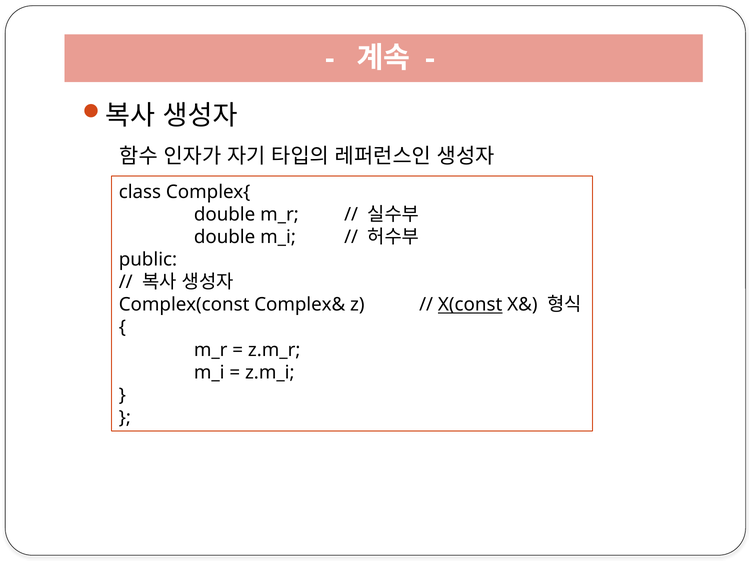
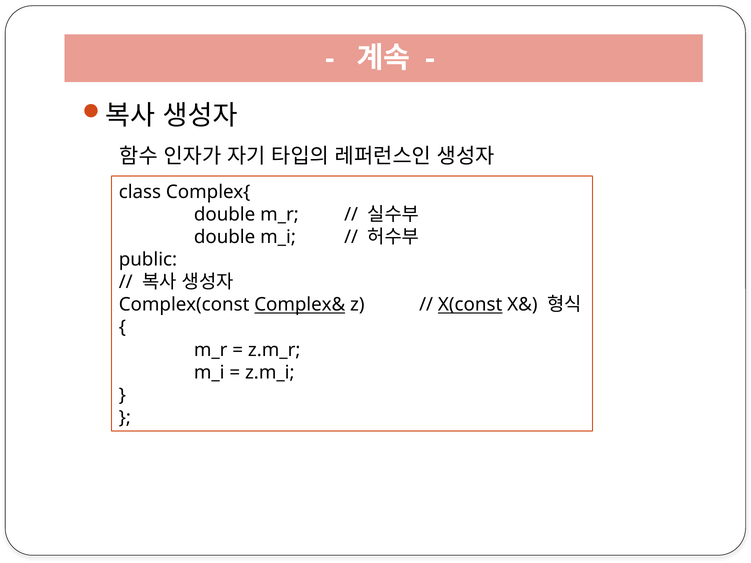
Complex& underline: none -> present (300, 305)
